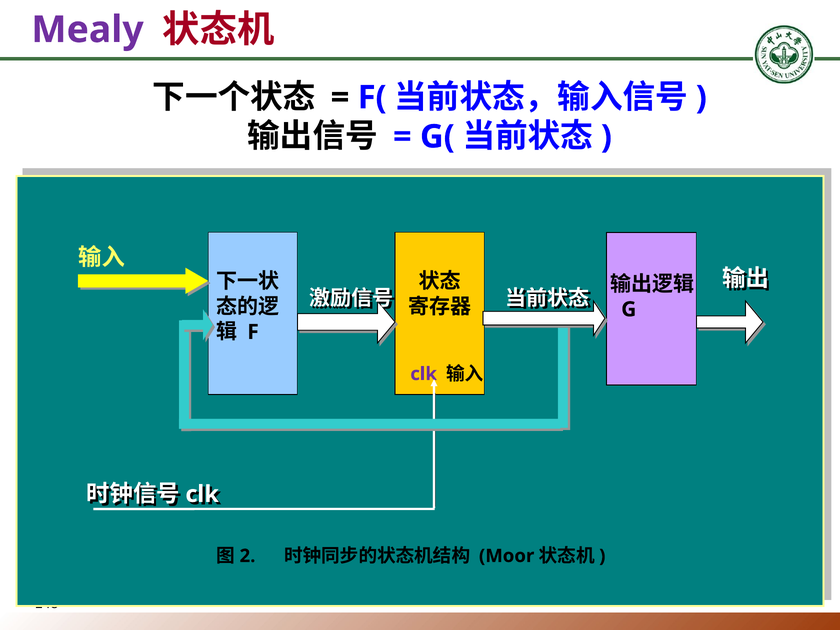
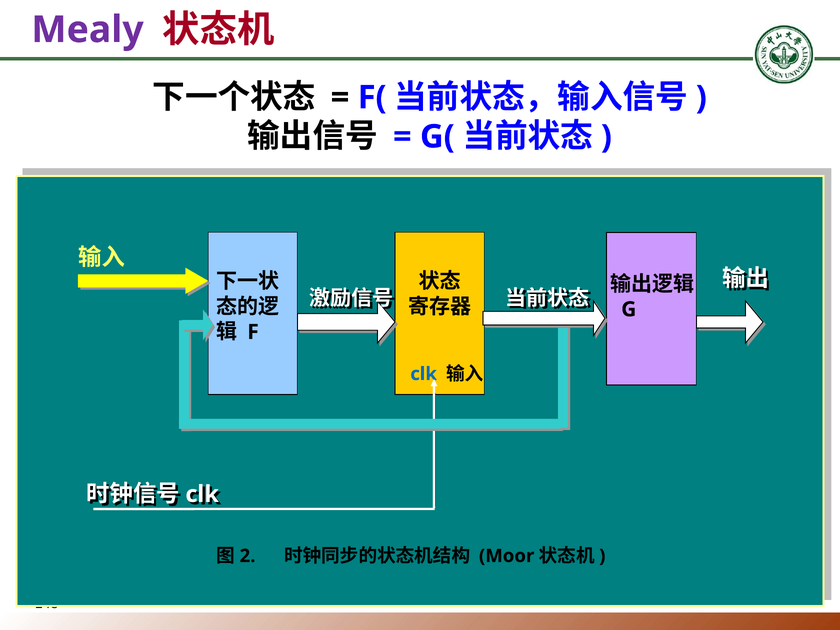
clk colour: purple -> blue (424, 374)
